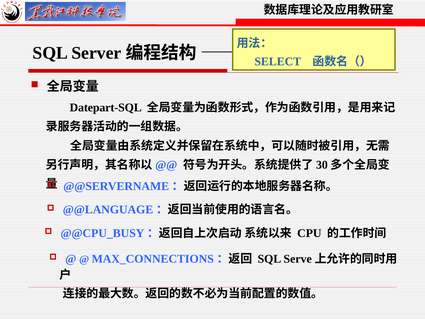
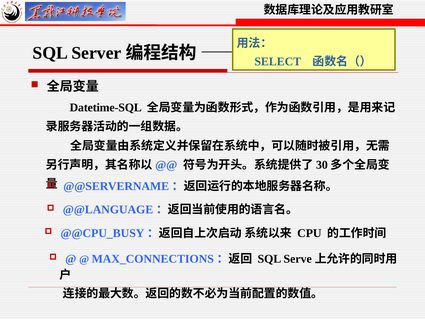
Datepart-SQL: Datepart-SQL -> Datetime-SQL (106, 107)
